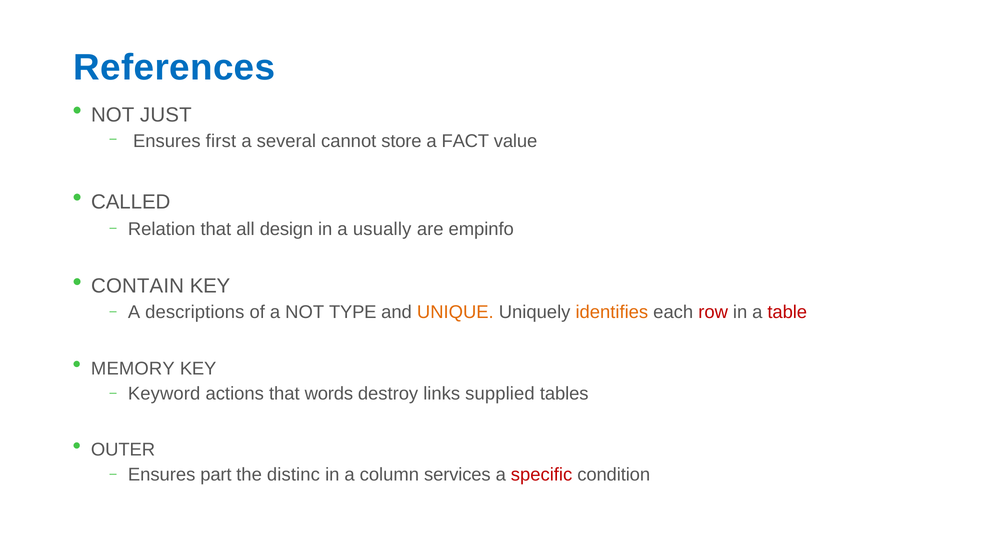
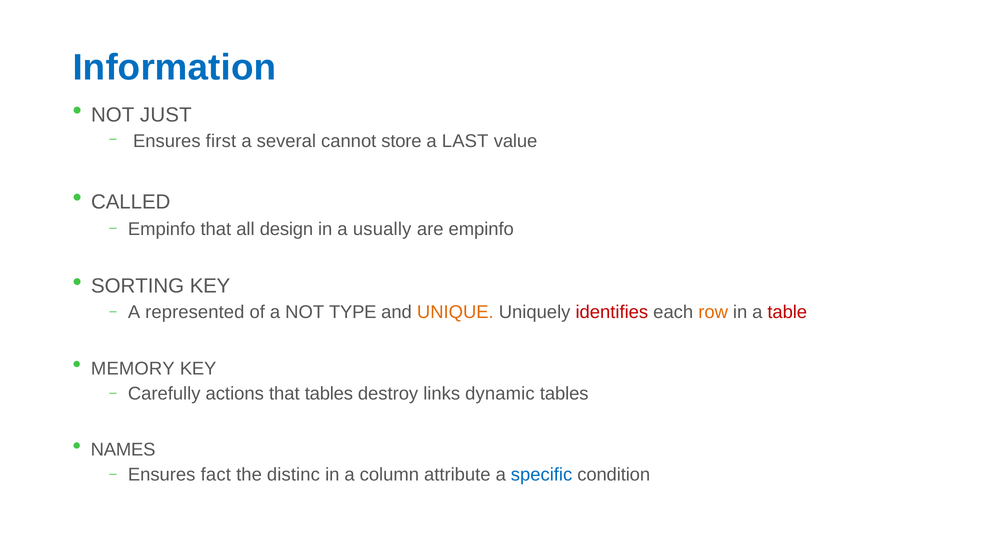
References: References -> Information (174, 67)
FACT: FACT -> LAST (465, 141)
Relation: Relation -> Empinfo (162, 229)
CONTAIN: CONTAIN -> SORTING (138, 286)
descriptions: descriptions -> represented (195, 312)
identifies colour: orange -> red (612, 312)
row colour: red -> orange (713, 312)
Keyword: Keyword -> Carefully (164, 394)
that words: words -> tables (329, 394)
supplied: supplied -> dynamic (500, 394)
OUTER: OUTER -> NAMES (123, 450)
part: part -> fact (216, 475)
services: services -> attribute (457, 475)
specific colour: red -> blue (542, 475)
